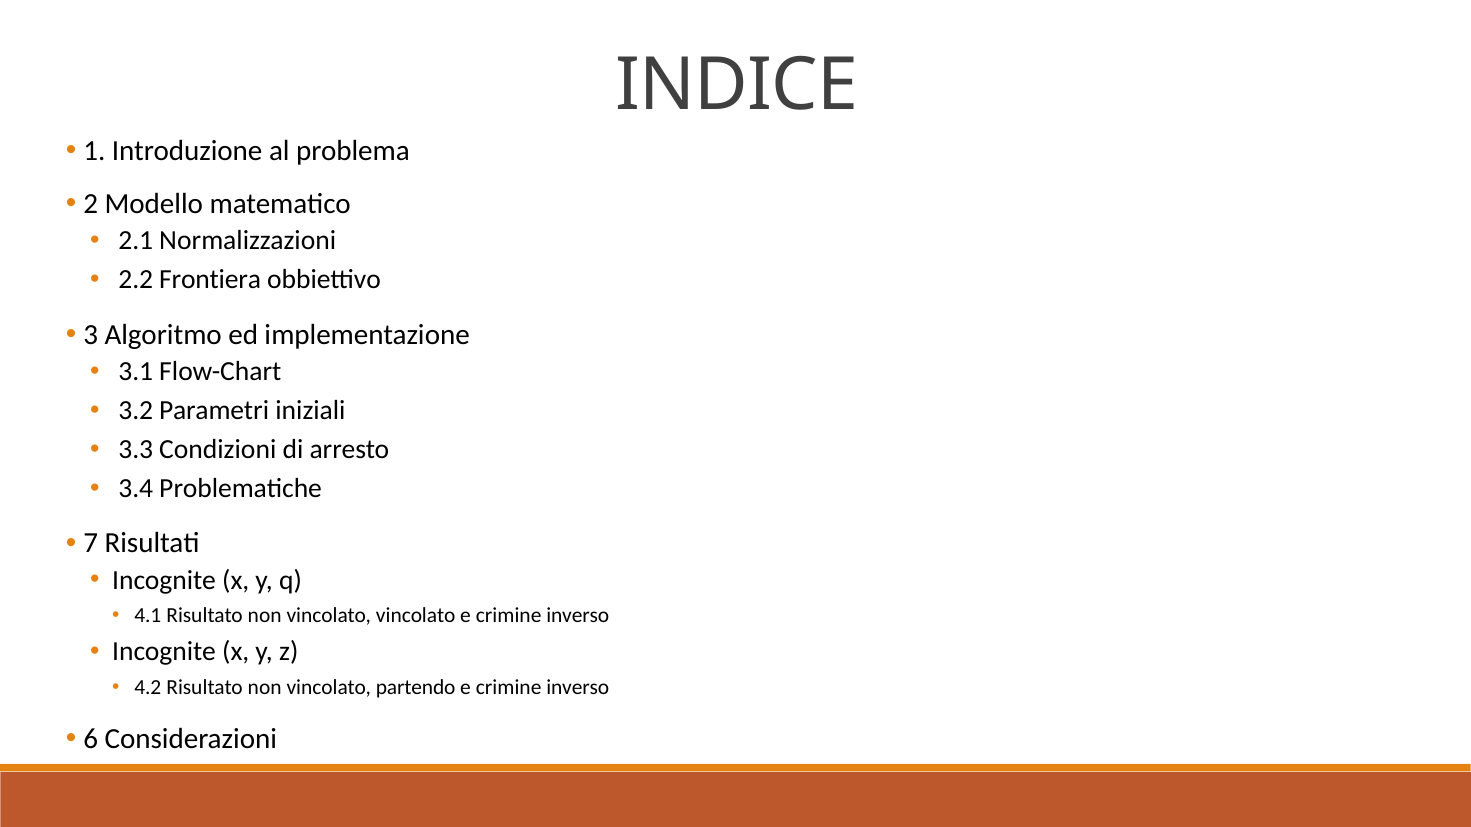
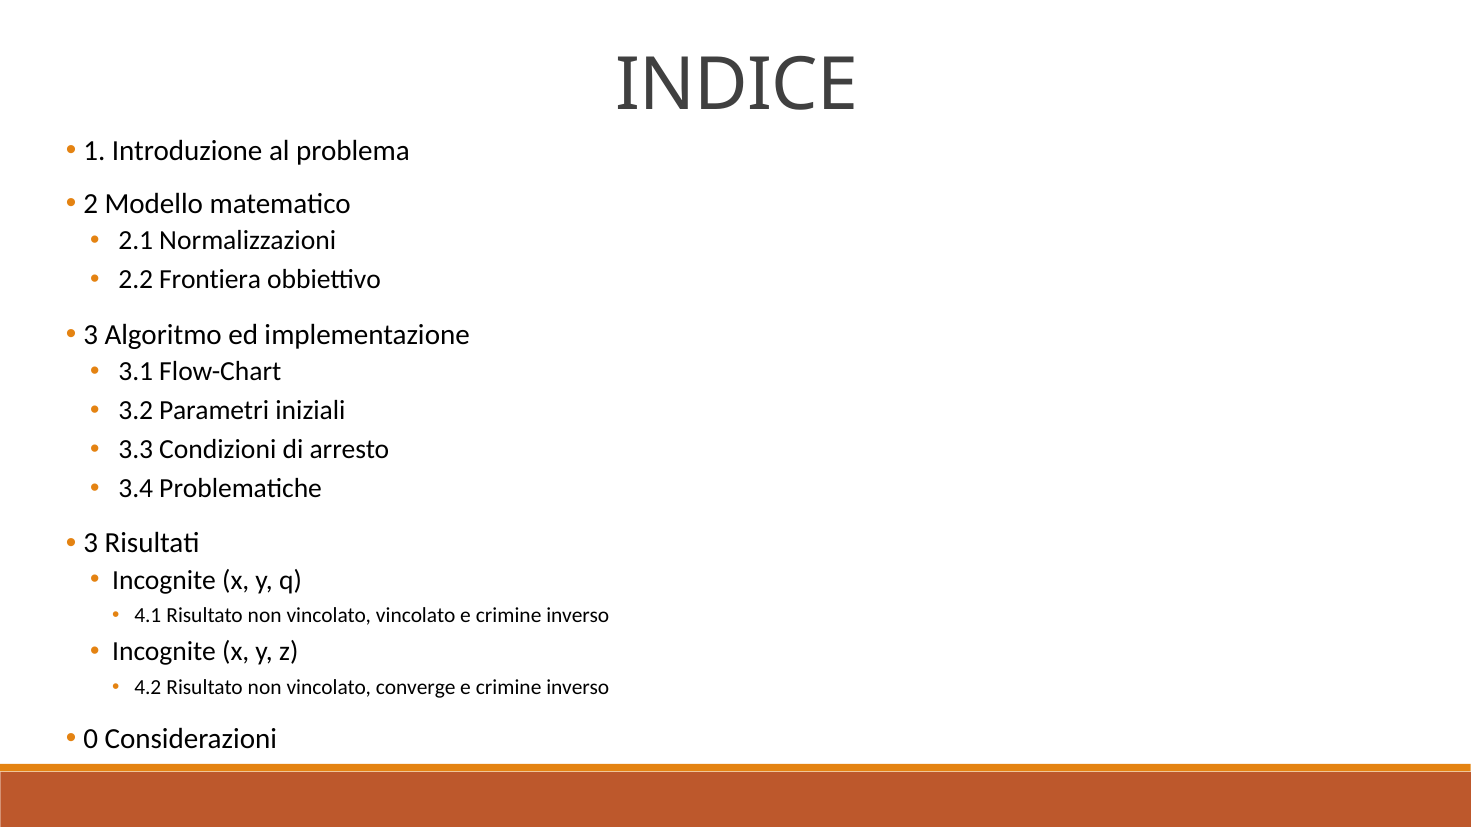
7: 7 -> 3 (91, 544)
partendo: partendo -> converge (416, 688)
6: 6 -> 0 (91, 739)
